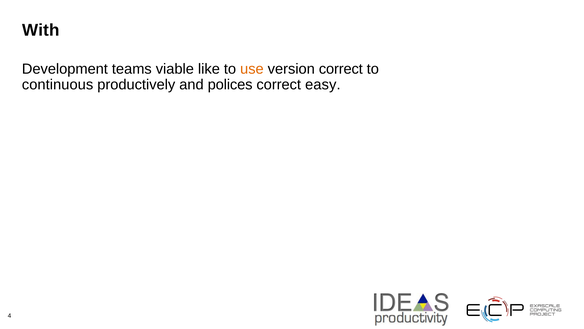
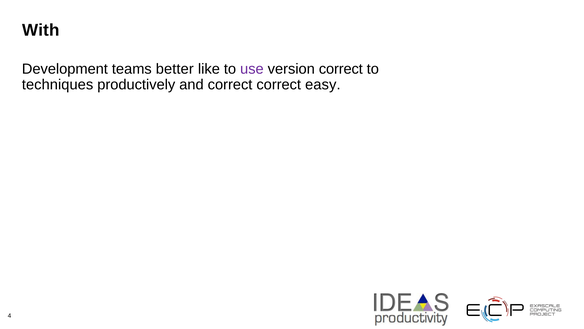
viable: viable -> better (175, 69)
use colour: orange -> purple (252, 69)
continuous: continuous -> techniques (58, 85)
and polices: polices -> correct (230, 85)
